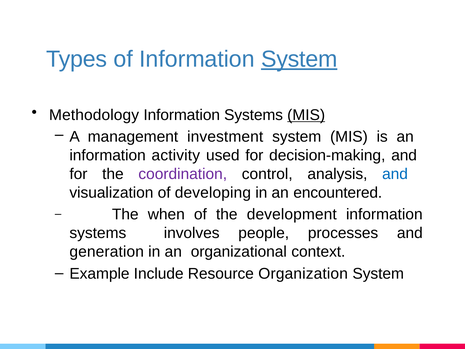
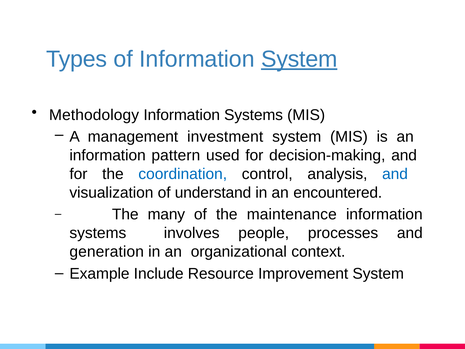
MIS underline: present -> none (306, 115)
activity: activity -> pattern (176, 155)
coordination colour: purple -> blue (183, 174)
developing: developing -> understand (213, 193)
when: when -> many (166, 214)
development: development -> maintenance (292, 214)
Organization: Organization -> Improvement (303, 273)
